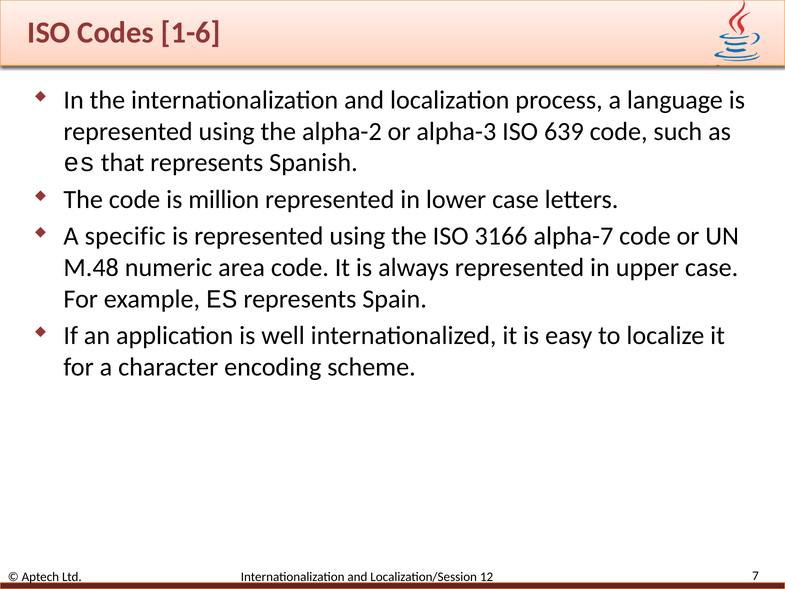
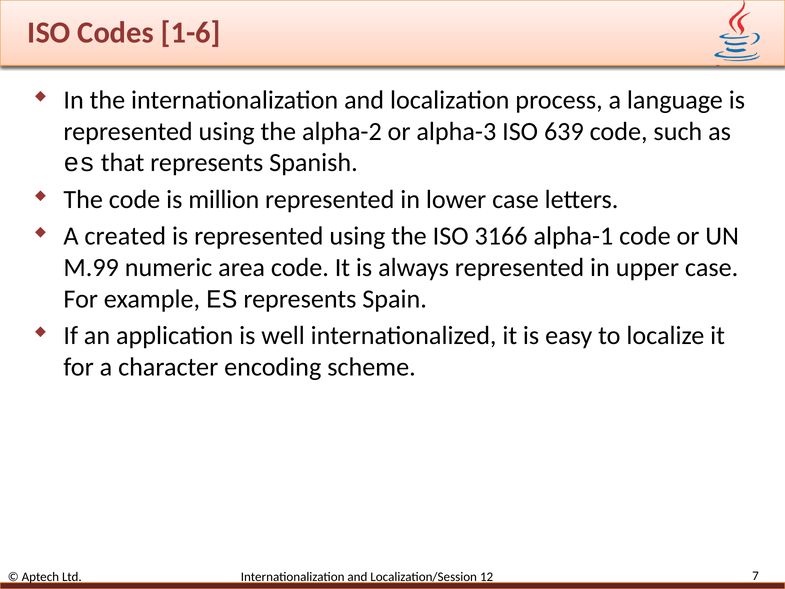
specific: specific -> created (125, 236)
alpha-7: alpha-7 -> alpha-1 (573, 236)
M.48: M.48 -> M.99 (91, 267)
